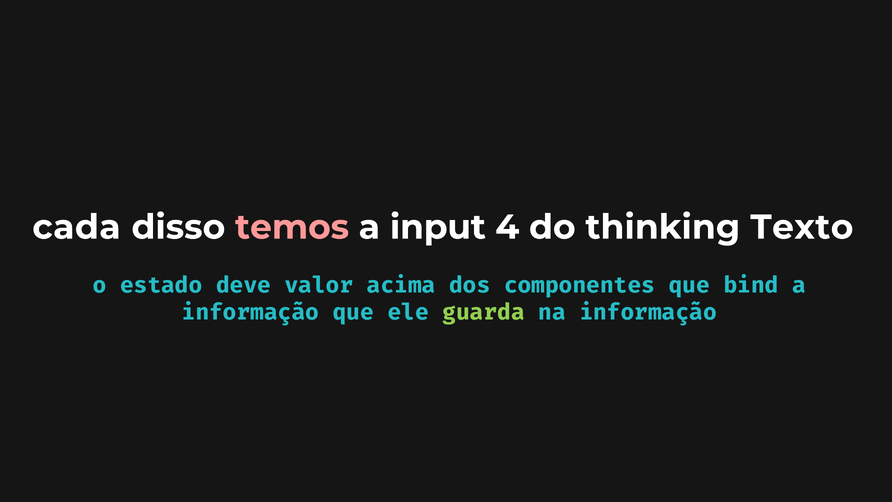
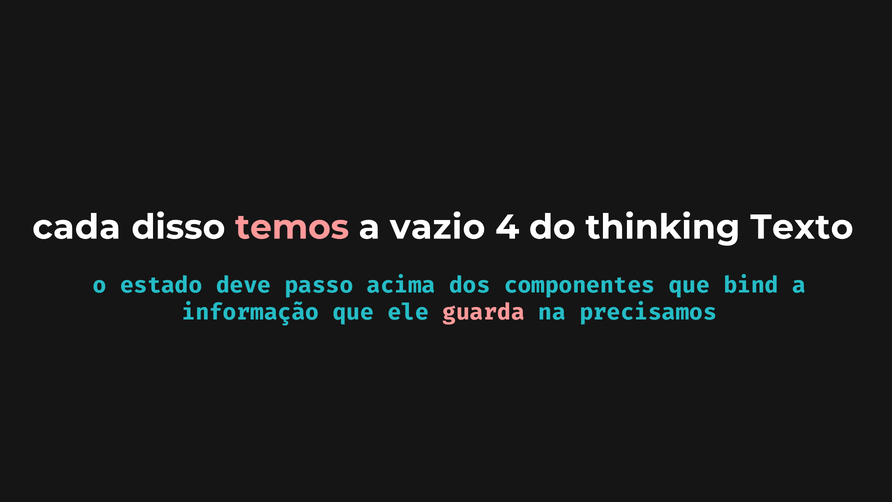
input: input -> vazio (438, 227)
valor: valor -> passo (319, 285)
guarda colour: light green -> pink (484, 312)
na informação: informação -> precisamos (648, 312)
